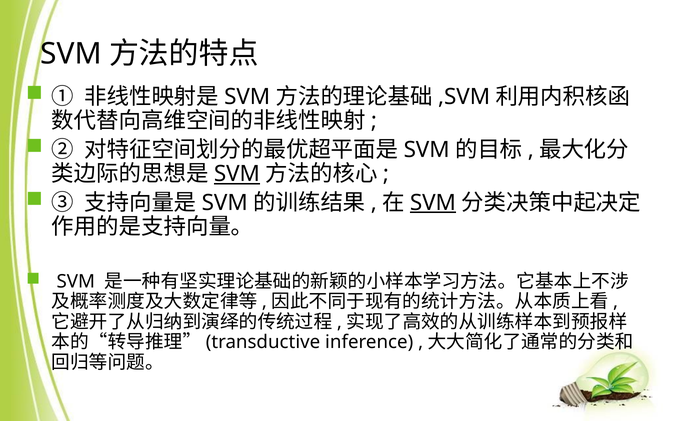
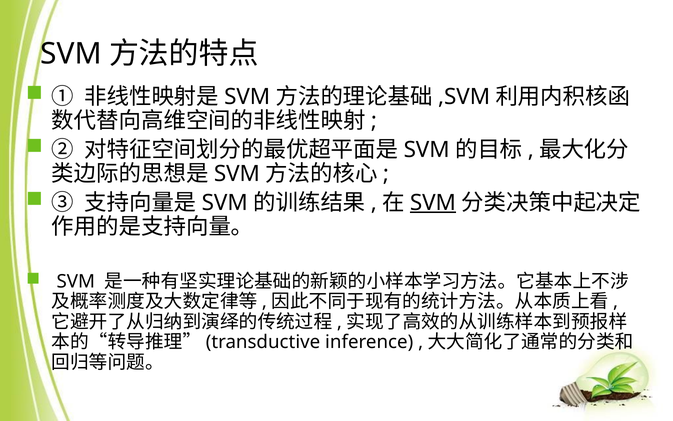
SVM underline: present -> none (237, 174)
